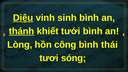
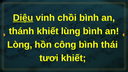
sinh: sinh -> chồi (67, 18)
thánh underline: present -> none (21, 31)
tưới: tưới -> lùng (71, 31)
tươi sóng: sóng -> khiết (74, 58)
